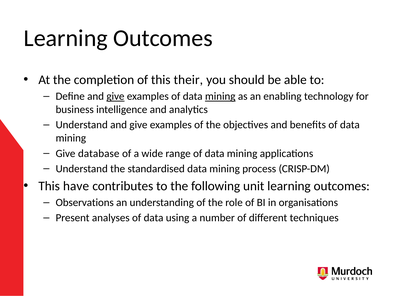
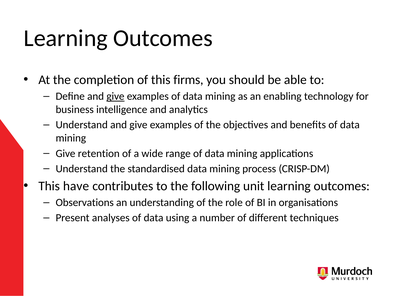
their: their -> firms (188, 80)
mining underline: present -> none (220, 96)
database: database -> retention (99, 153)
